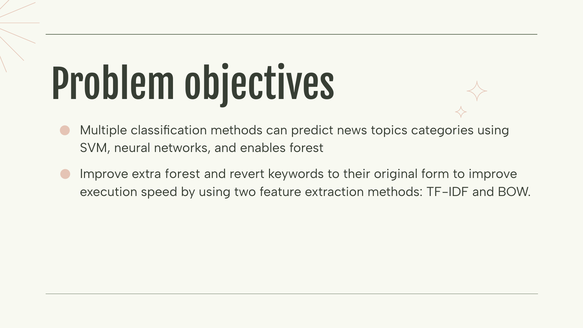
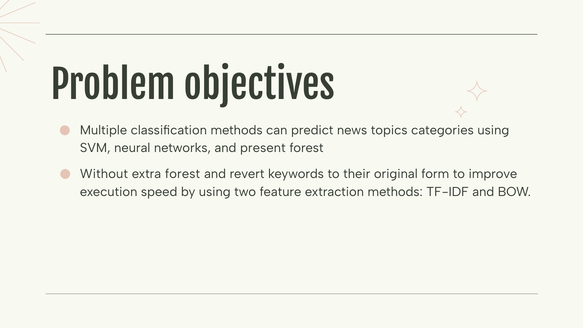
enables: enables -> present (263, 148)
Improve: Improve -> Without (104, 174)
